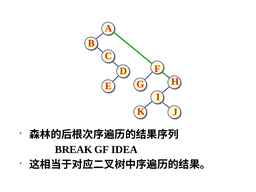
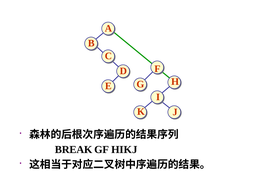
IDEA: IDEA -> HIKJ (124, 150)
